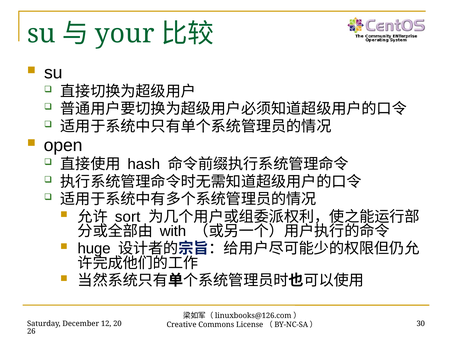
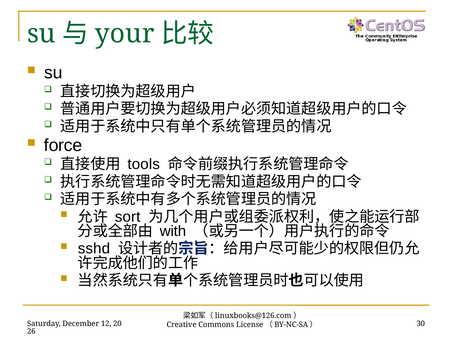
open: open -> force (63, 146)
hash: hash -> tools (144, 164)
huge: huge -> sshd (94, 249)
